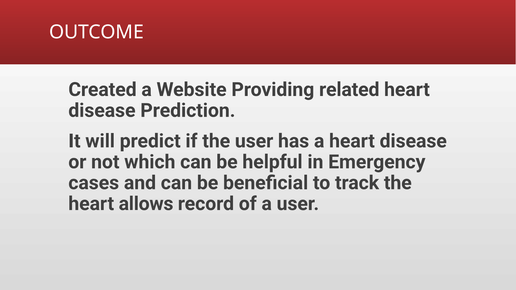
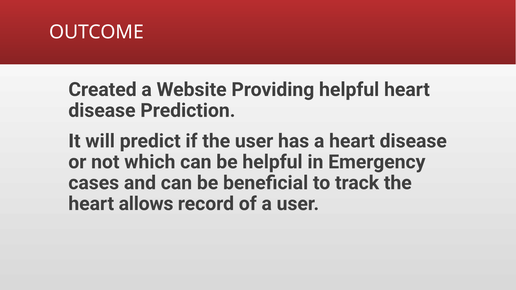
Providing related: related -> helpful (349, 90)
